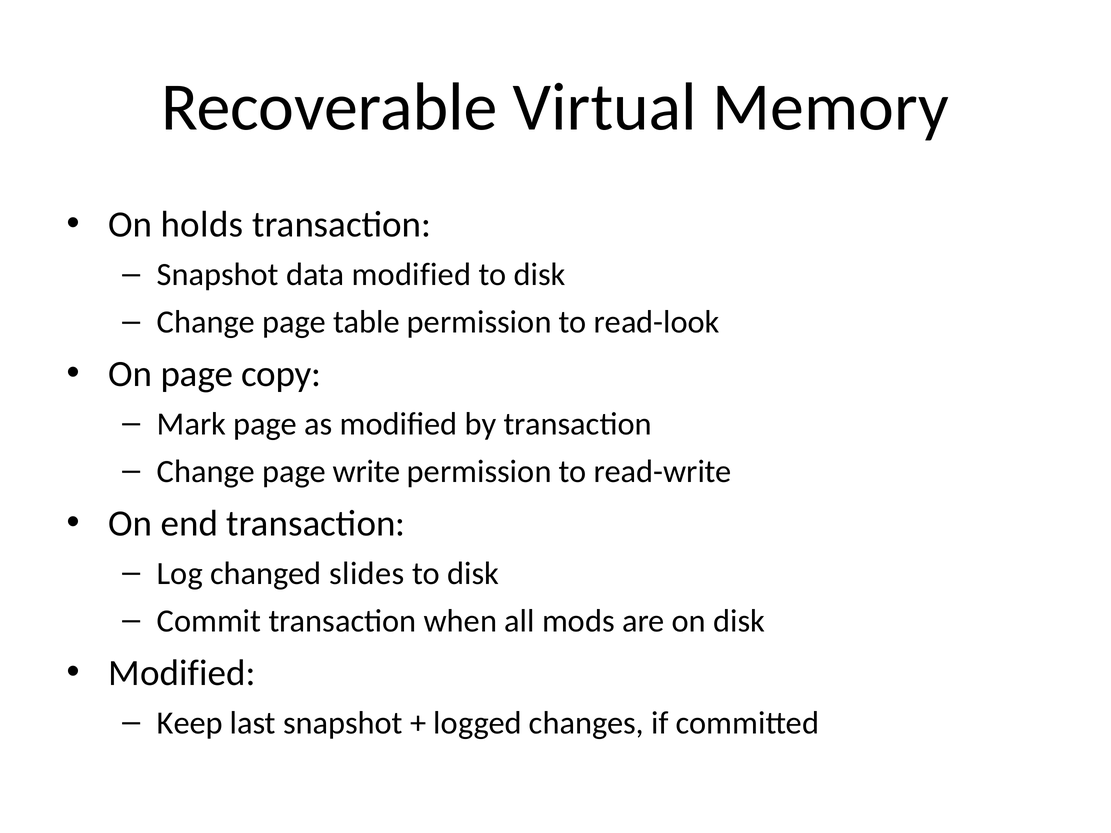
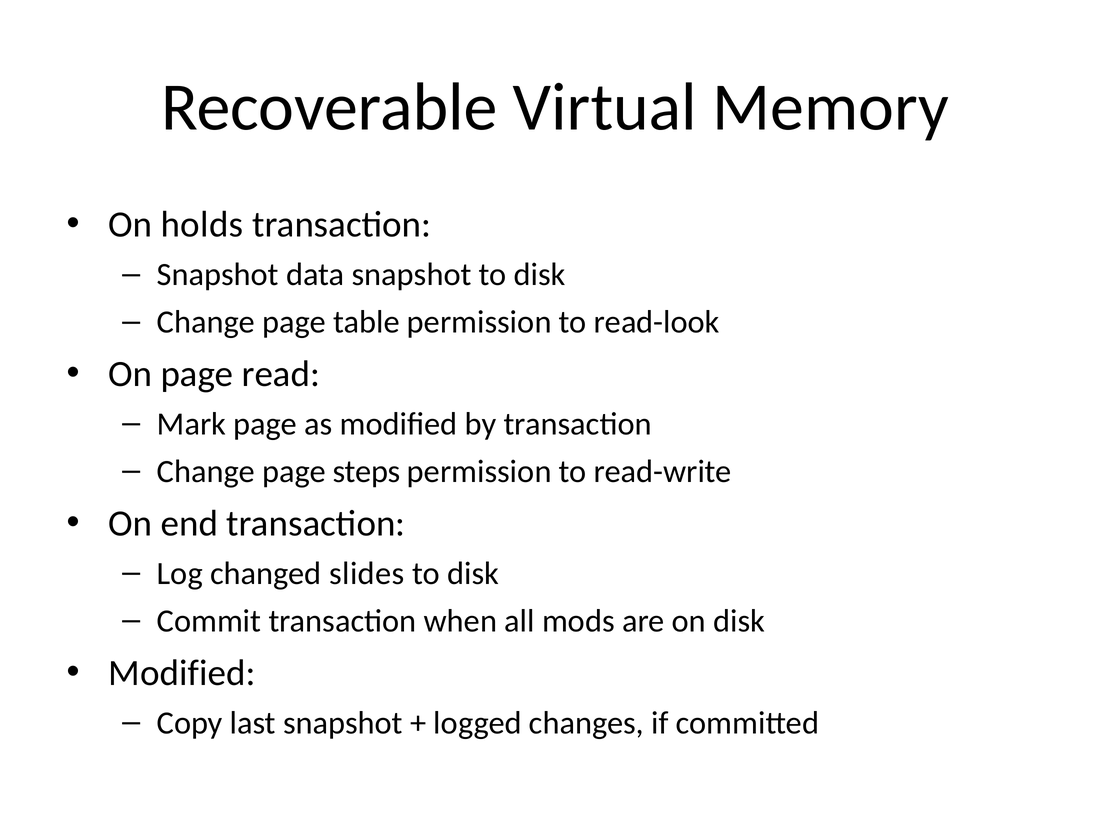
data modified: modified -> snapshot (412, 275)
copy: copy -> read (281, 374)
write: write -> steps (367, 472)
Keep: Keep -> Copy (190, 723)
